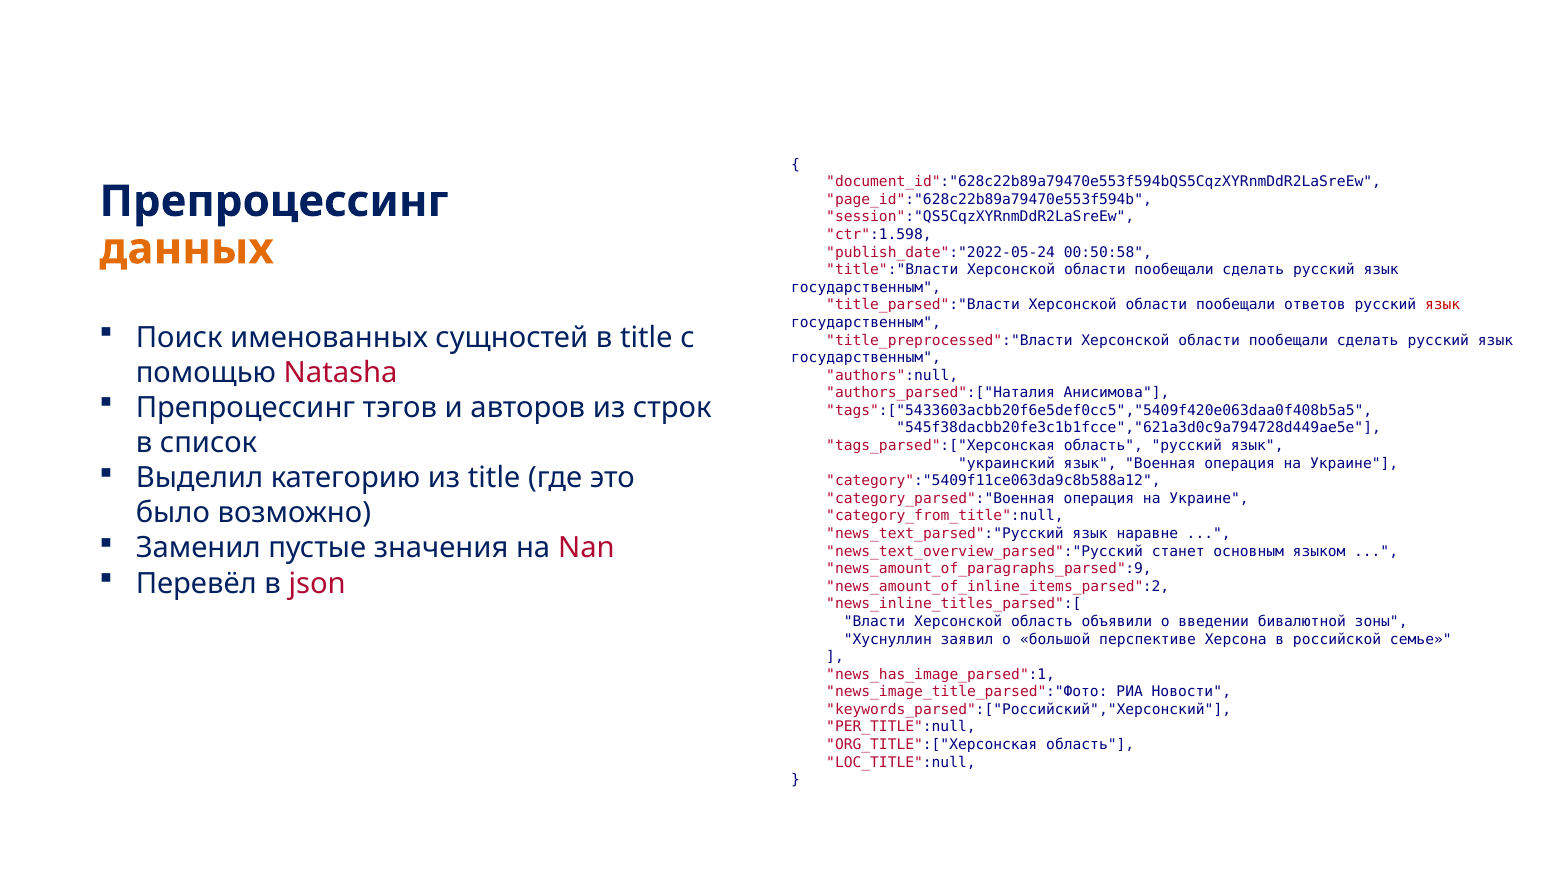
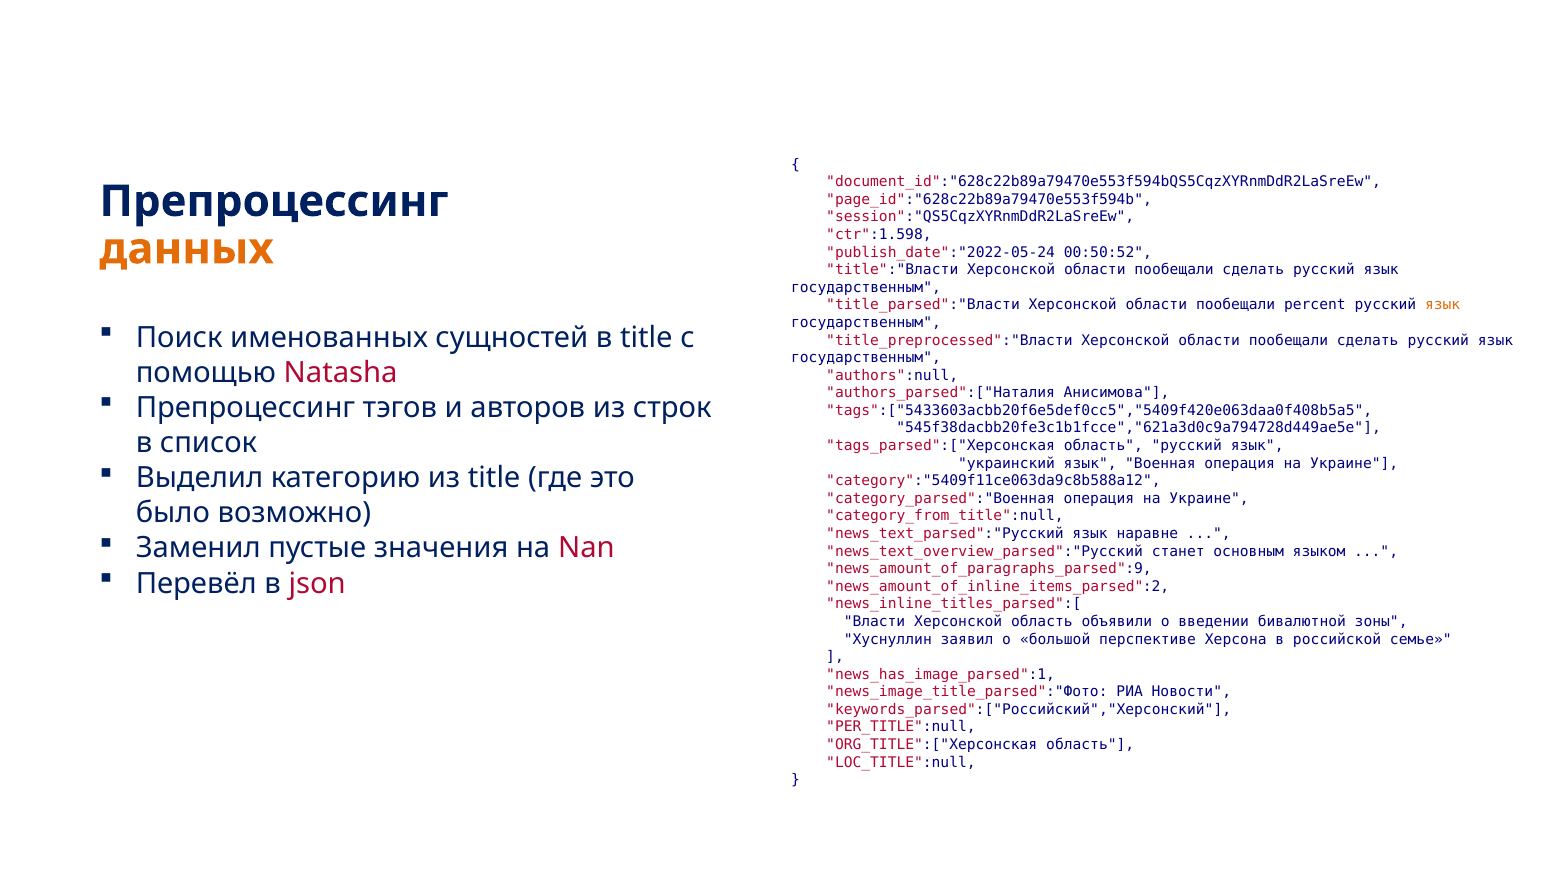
00:50:58: 00:50:58 -> 00:50:52 (1108, 252)
ответов: ответов -> percent (1315, 305)
язык colour: red -> orange (1443, 305)
